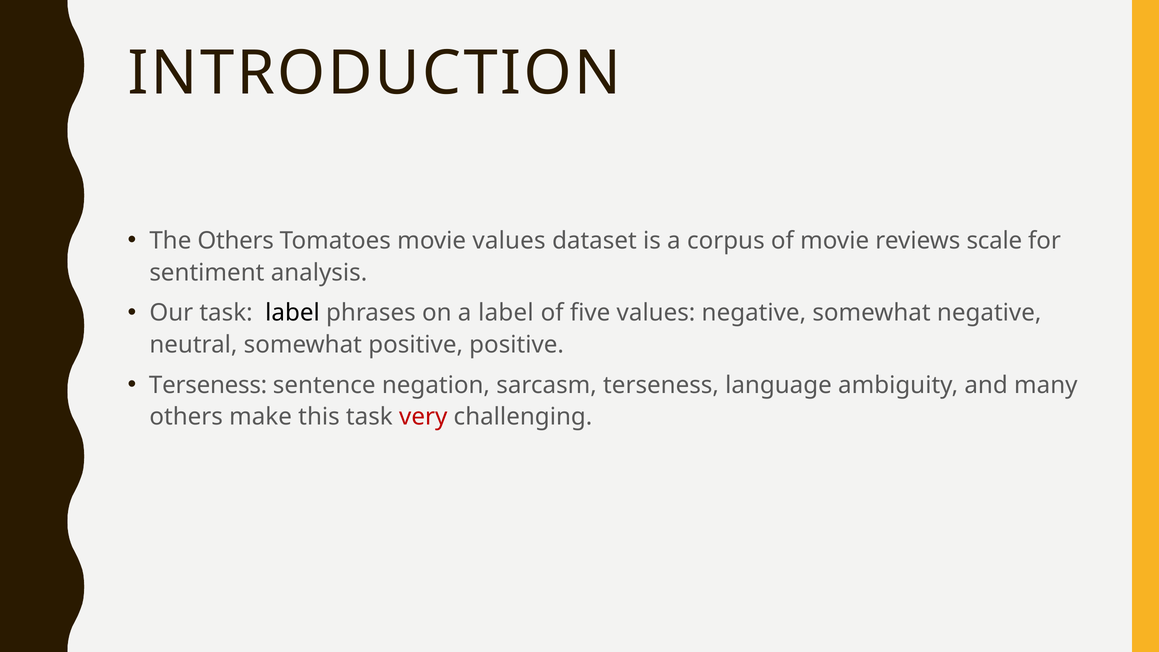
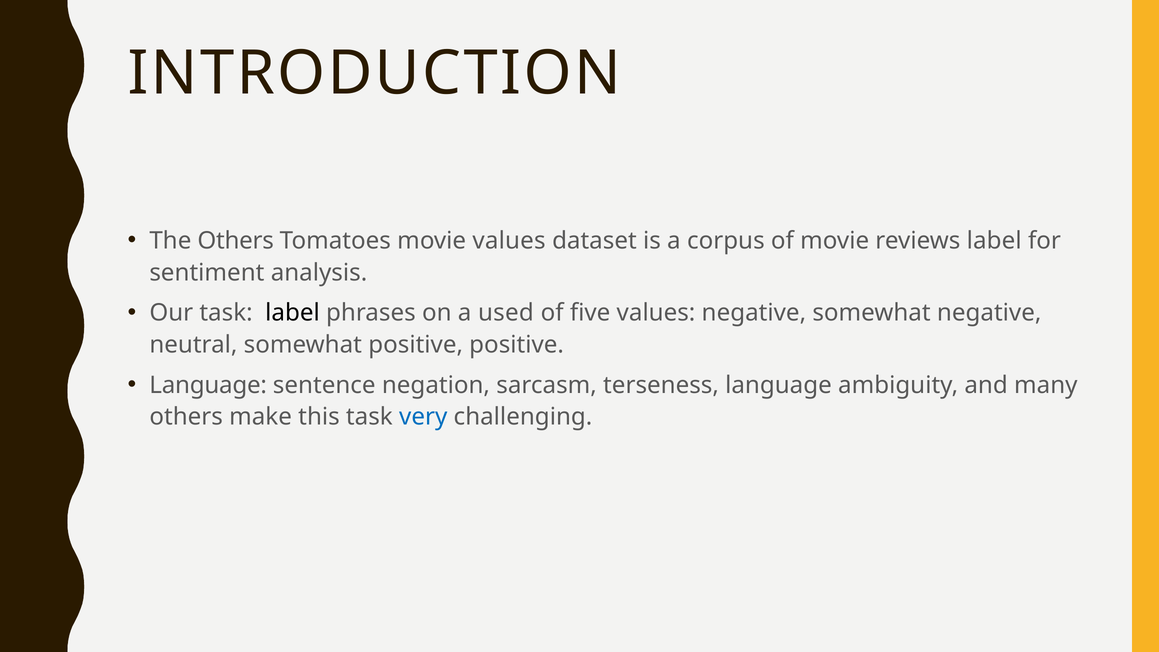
reviews scale: scale -> label (994, 241)
a label: label -> used (506, 313)
Terseness: Terseness -> Language (208, 385)
very colour: red -> blue (423, 417)
